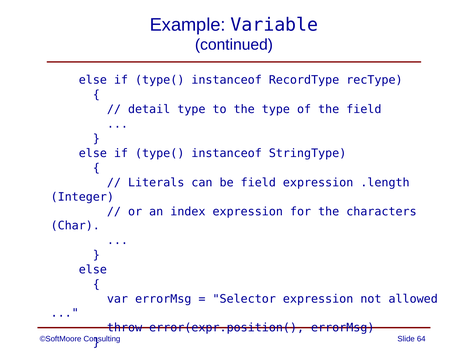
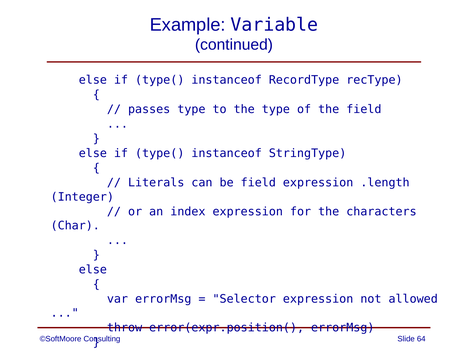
detail: detail -> passes (149, 109)
